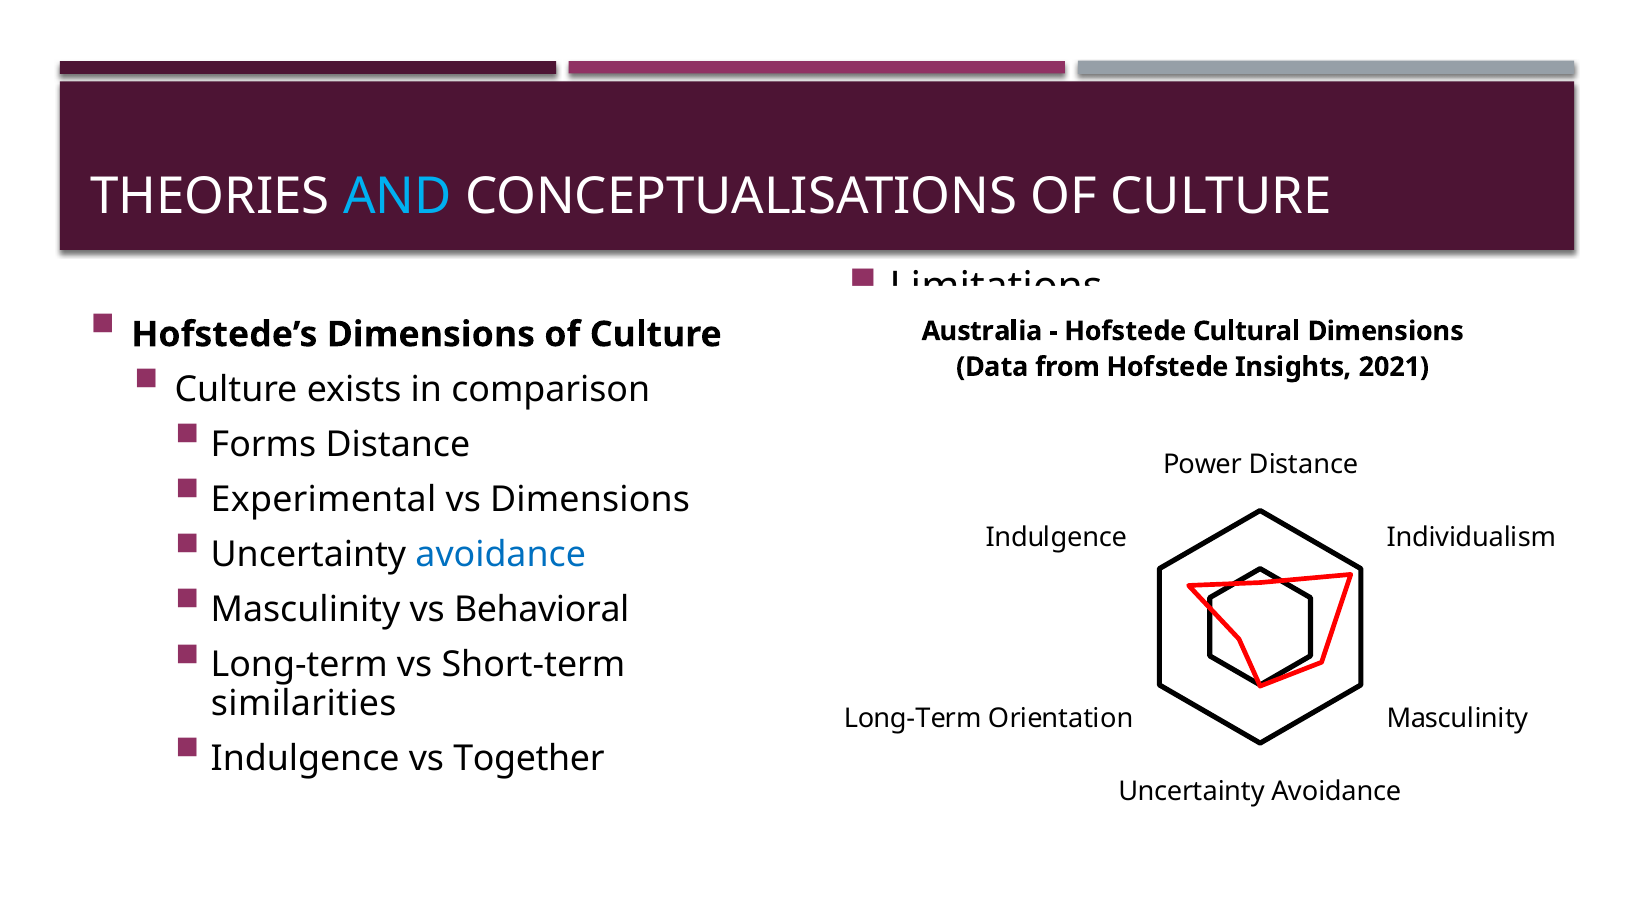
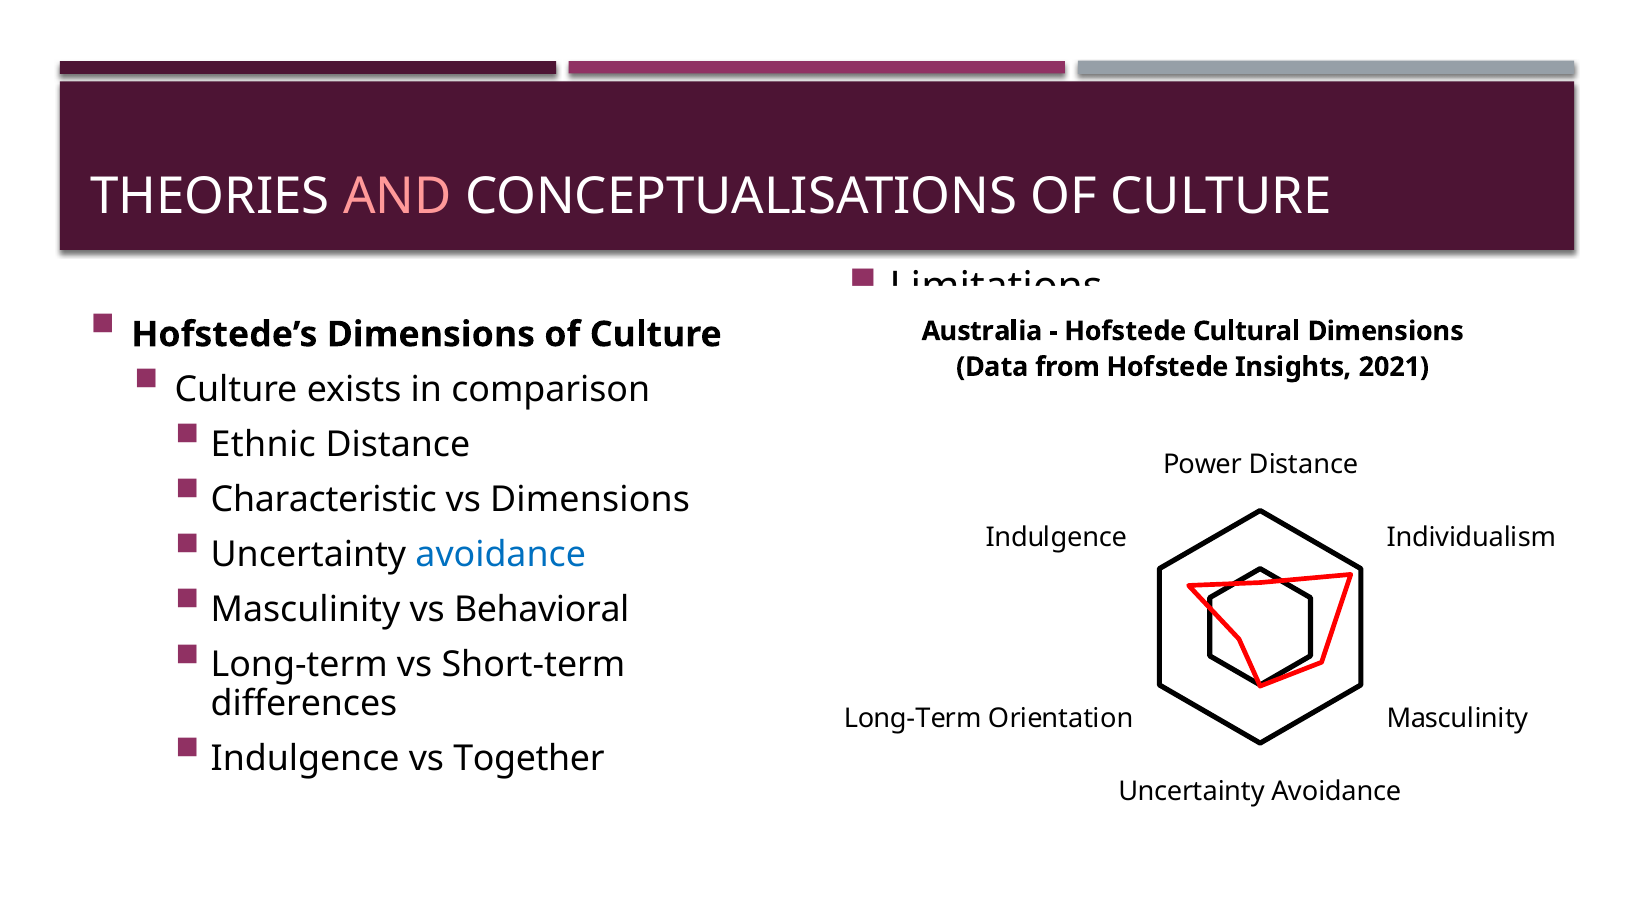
AND colour: light blue -> pink (398, 197)
Forms: Forms -> Ethnic (263, 445)
Experimental: Experimental -> Characteristic (324, 500)
similarities: similarities -> differences (304, 704)
